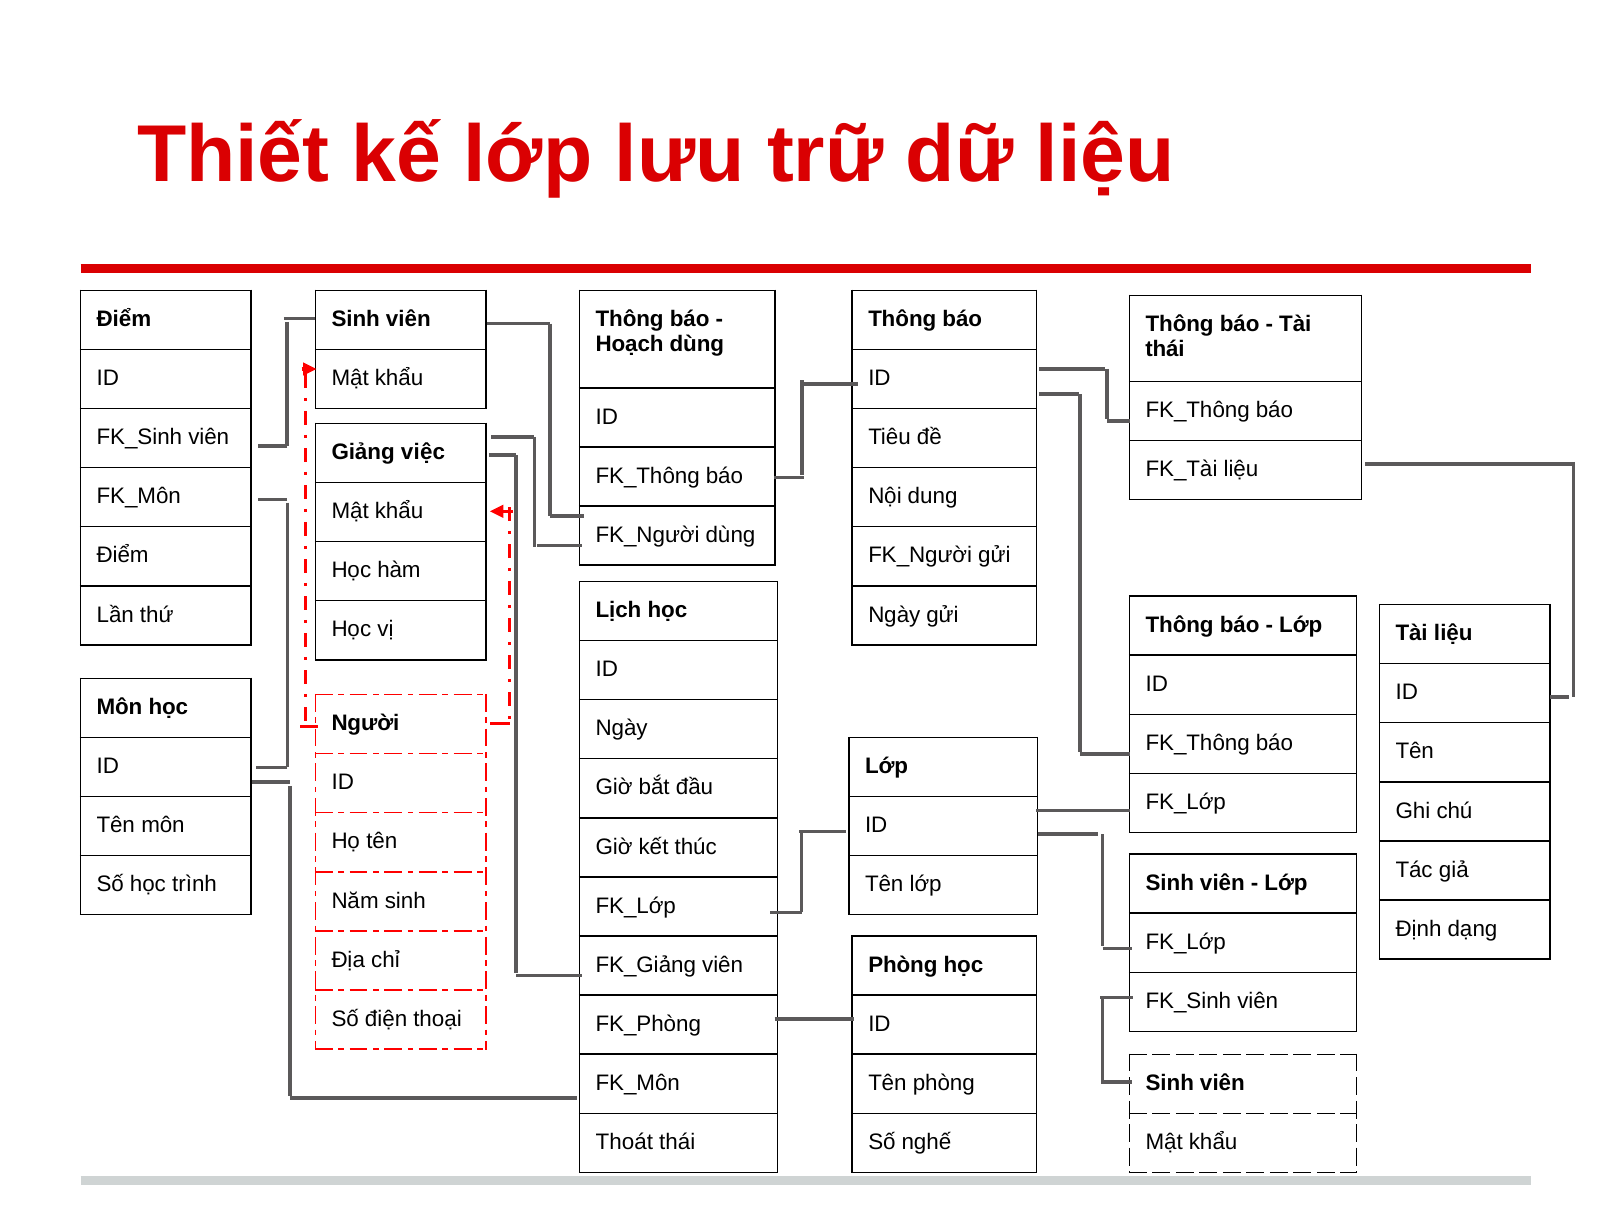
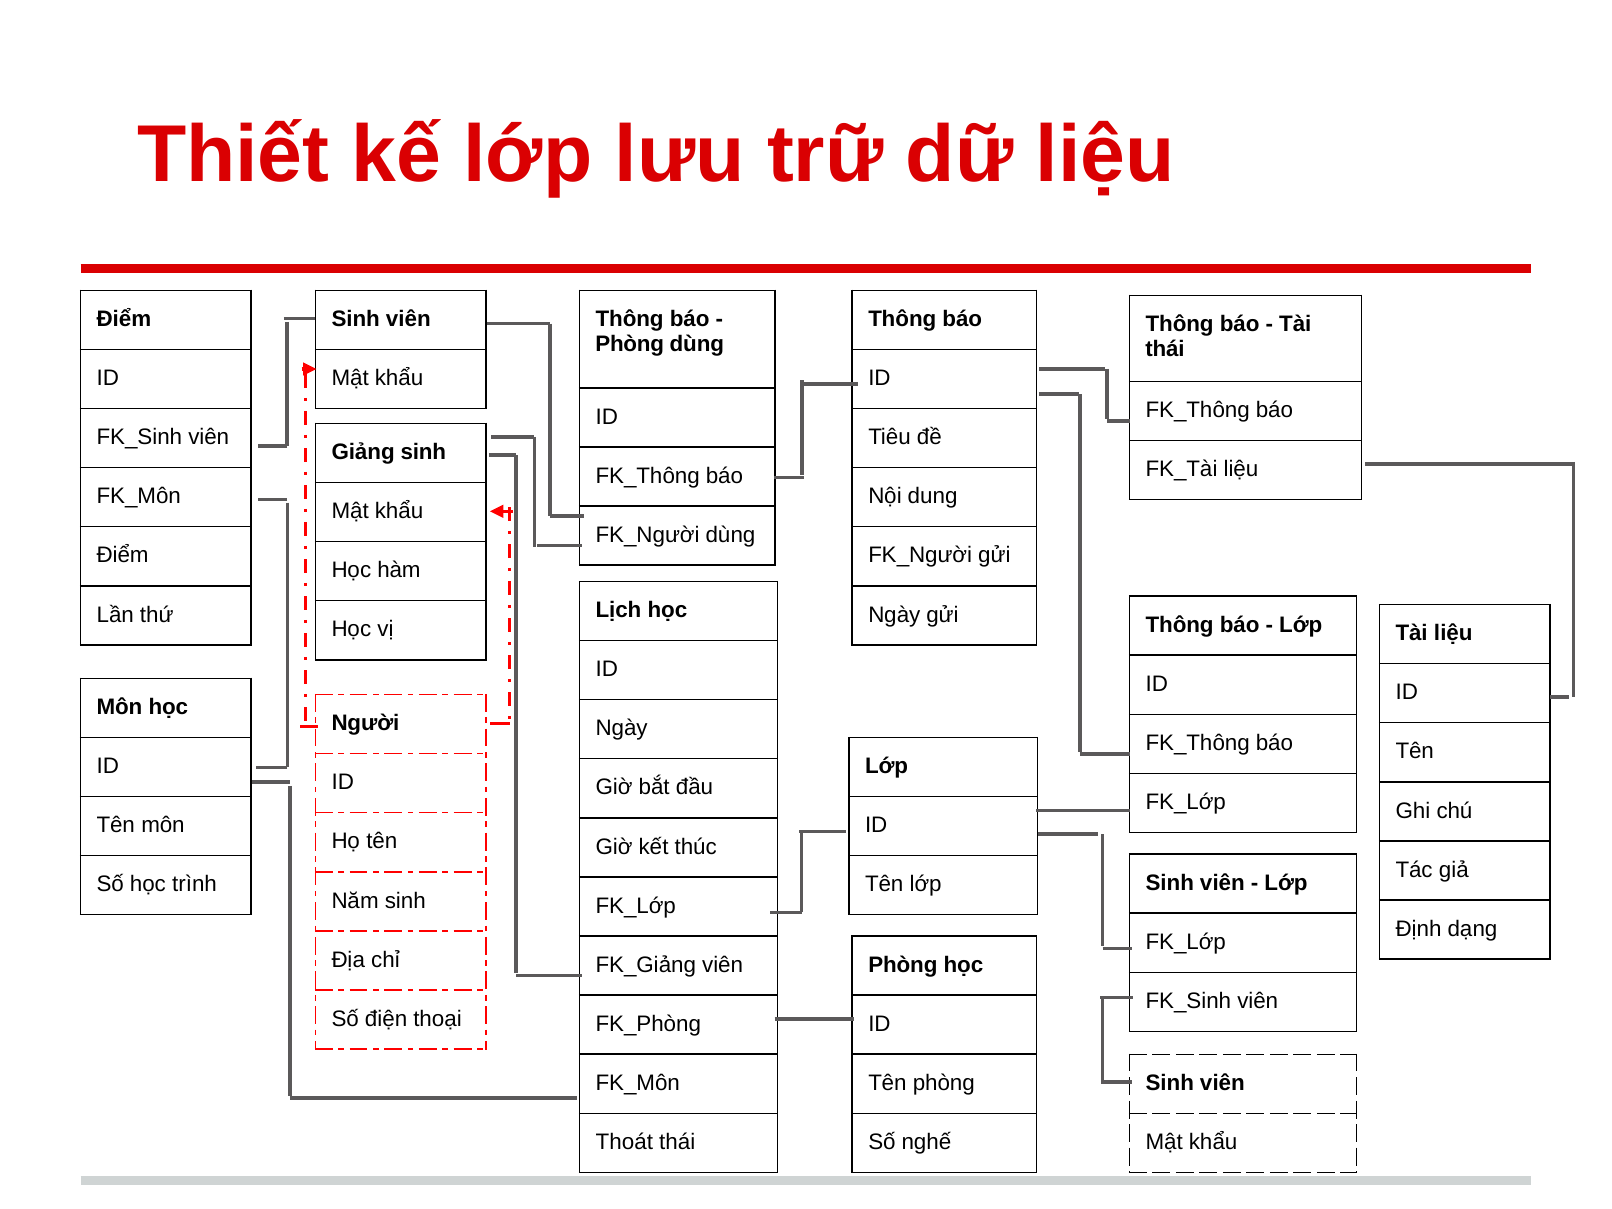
Hoạch: Hoạch -> Phòng (630, 344)
Giảng việc: việc -> sinh (423, 452)
